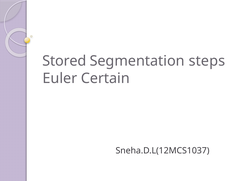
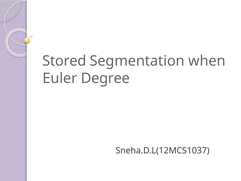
steps: steps -> when (207, 61)
Certain: Certain -> Degree (105, 78)
